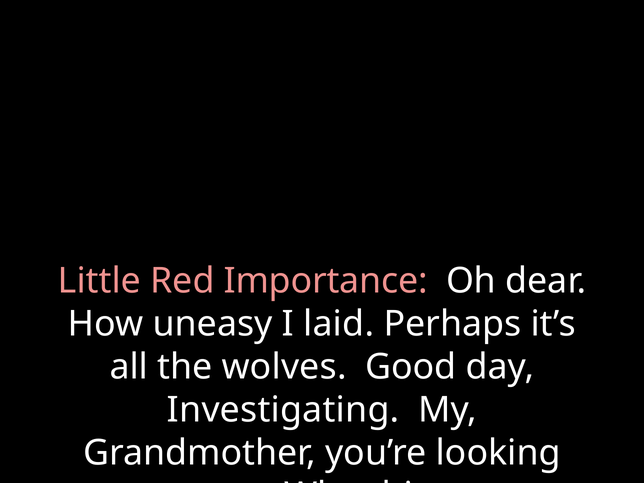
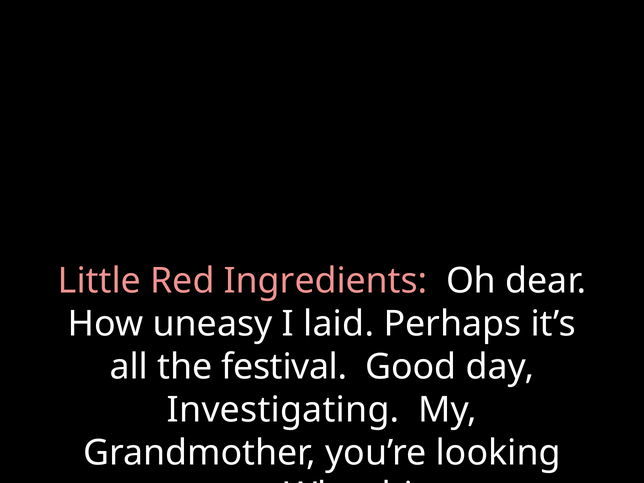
Importance: Importance -> Ingredients (326, 281)
wolves: wolves -> festival (284, 367)
